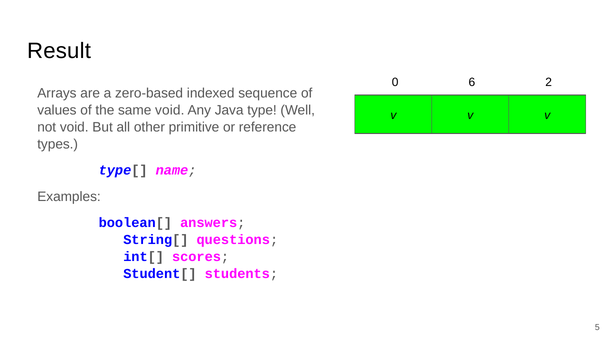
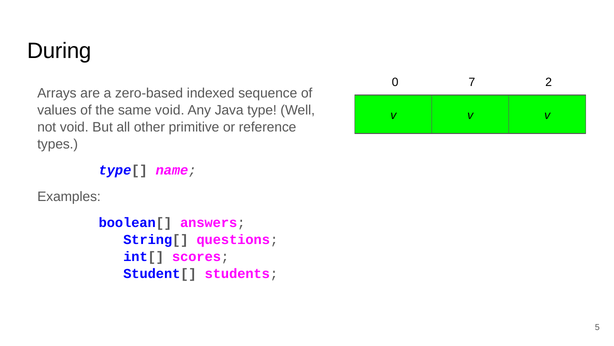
Result: Result -> During (59, 51)
6: 6 -> 7 (472, 82)
